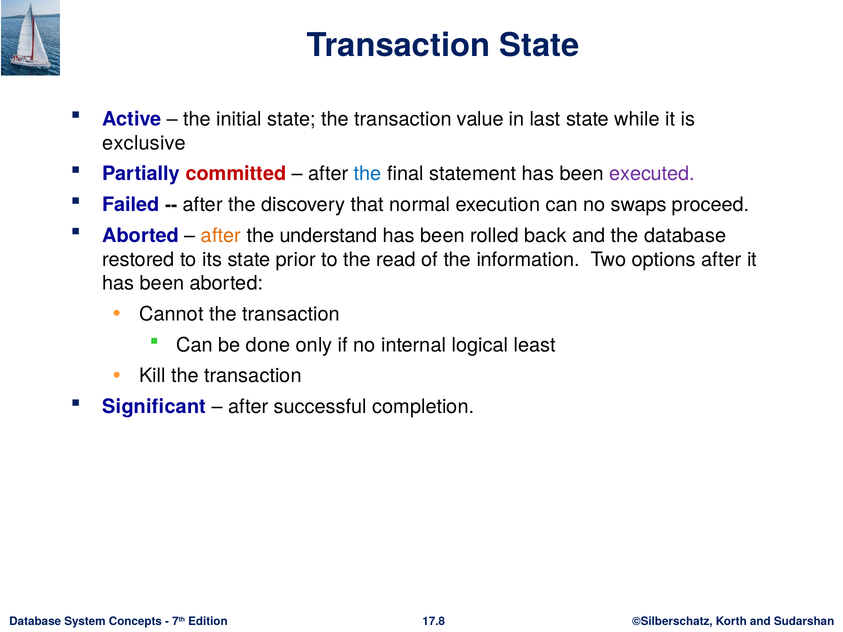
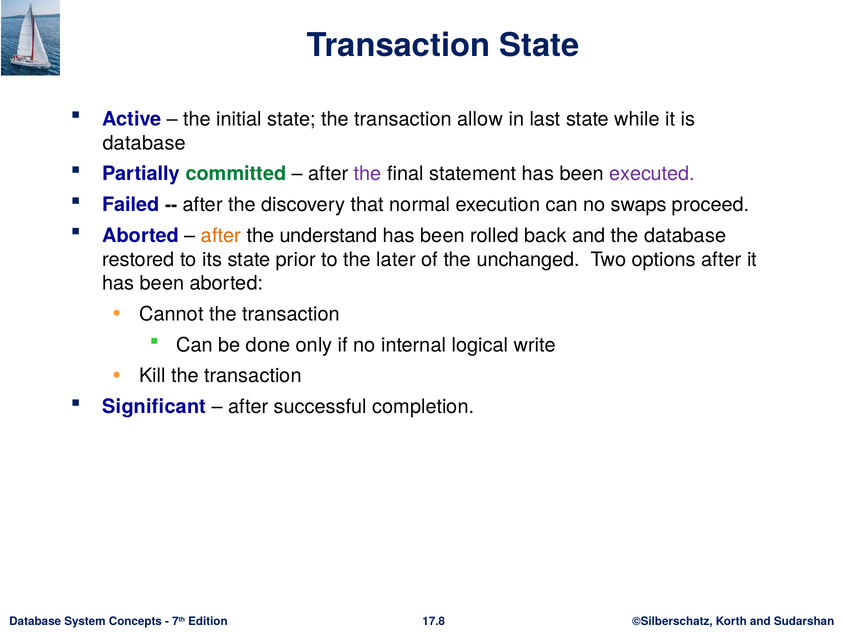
value: value -> allow (480, 119)
exclusive: exclusive -> database (144, 143)
committed colour: red -> green (236, 174)
the colour: blue -> purple (368, 174)
read: read -> later (396, 260)
information: information -> unchanged (528, 260)
least: least -> write (535, 345)
